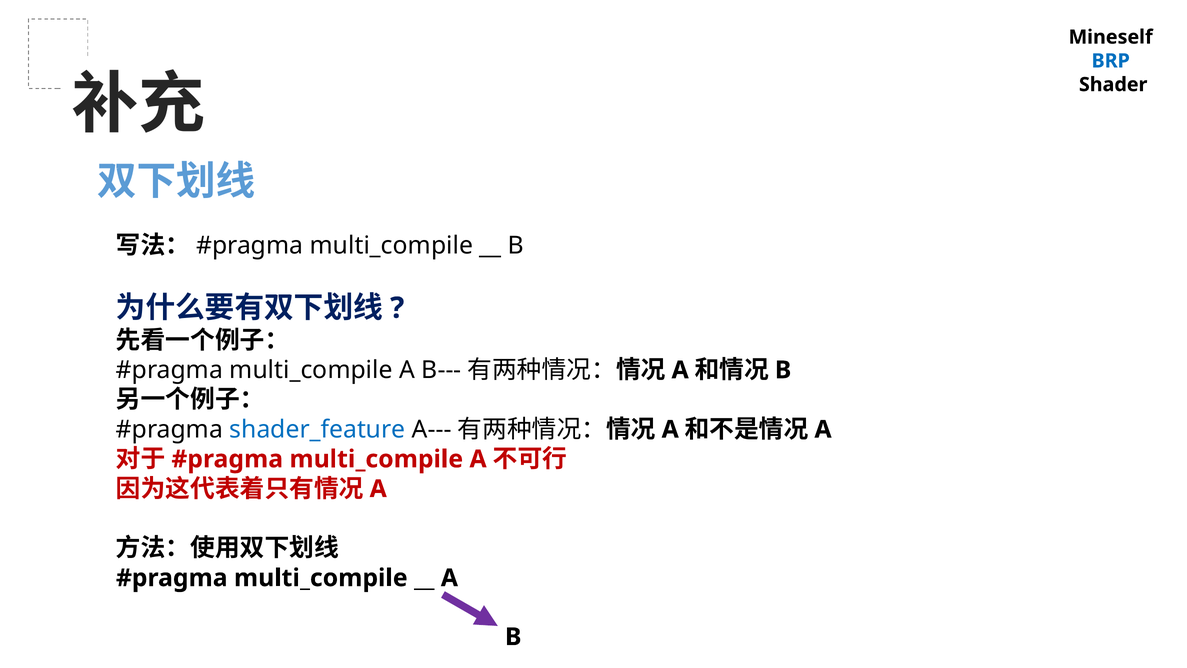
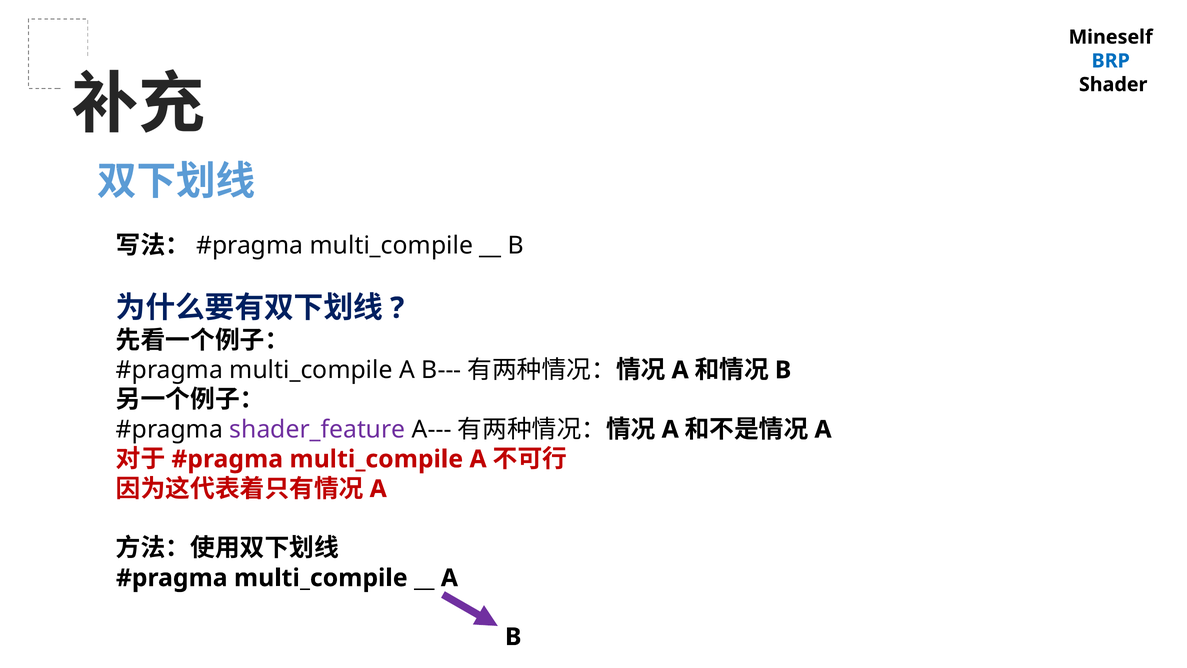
shader_feature colour: blue -> purple (317, 429)
